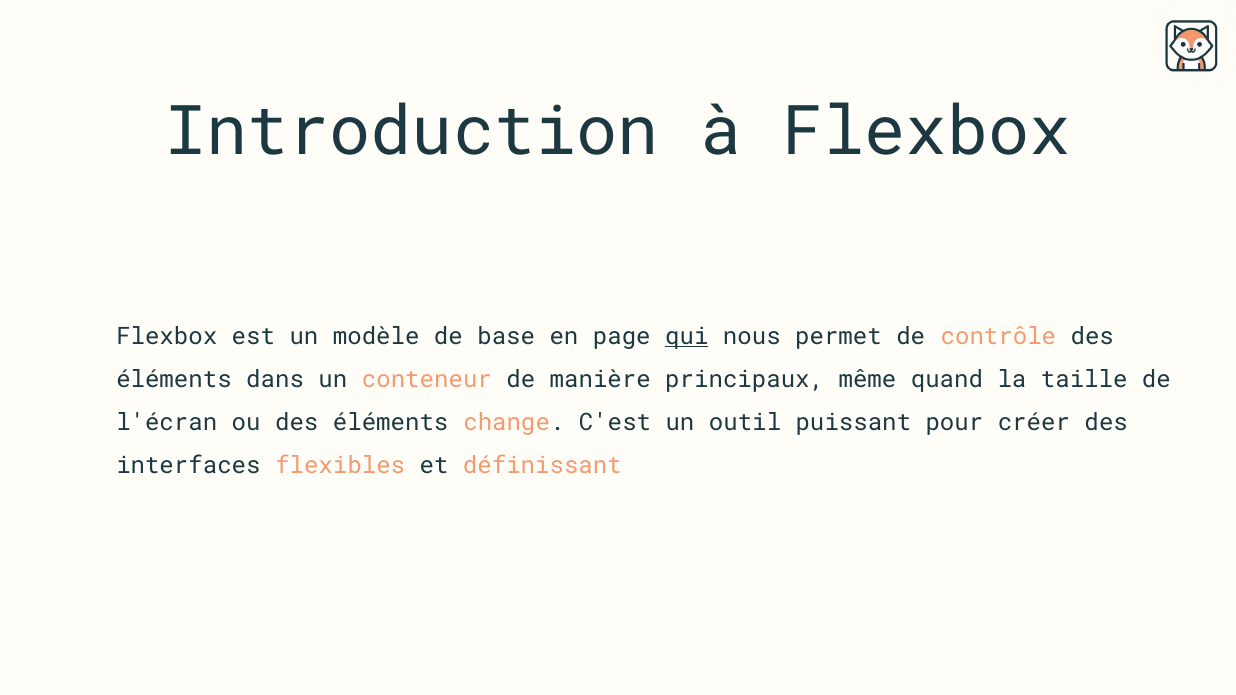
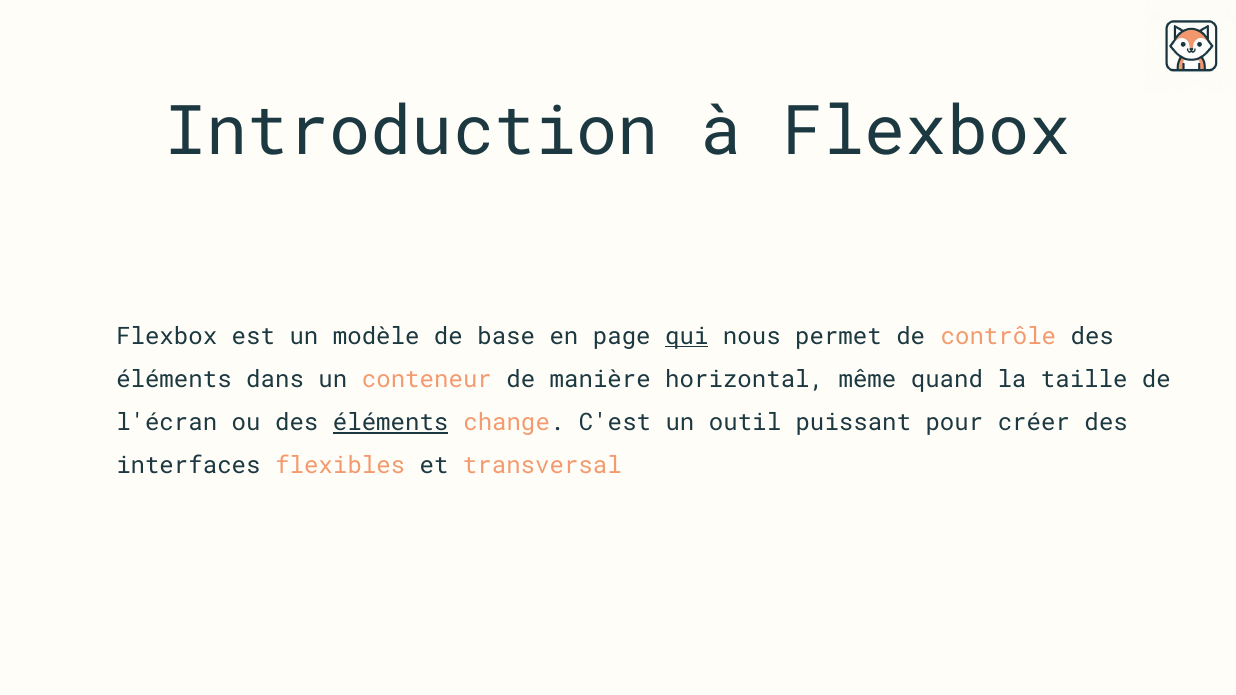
principaux: principaux -> horizontal (745, 380)
éléments underline: none -> present (391, 423)
définissant: définissant -> transversal (542, 466)
